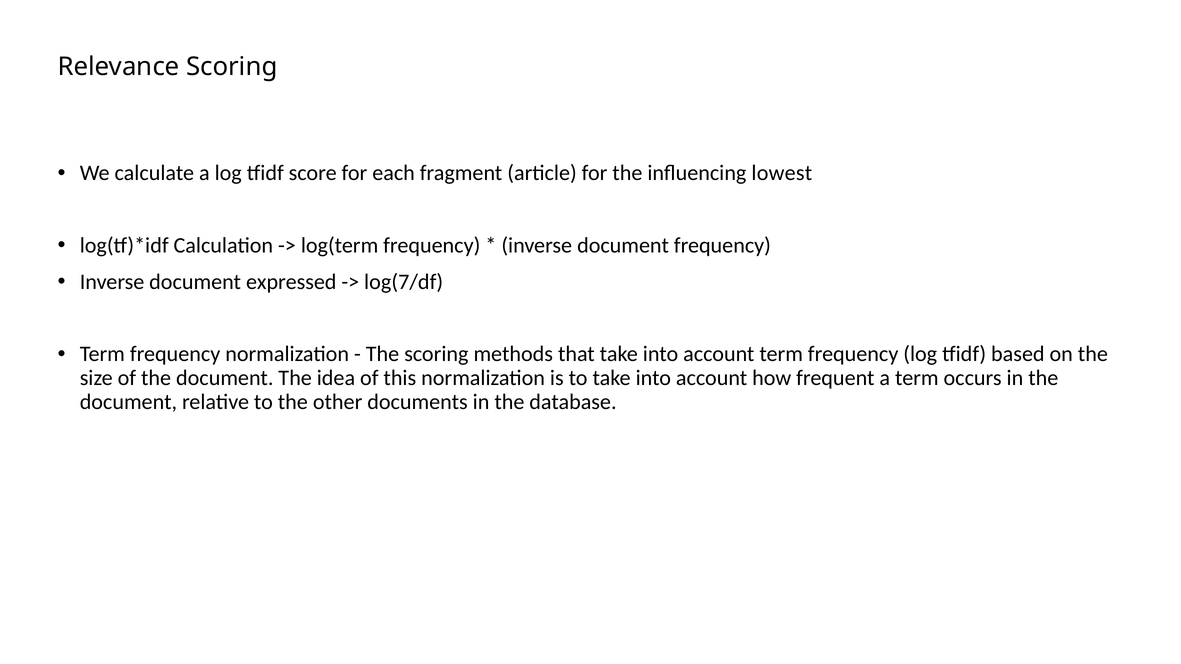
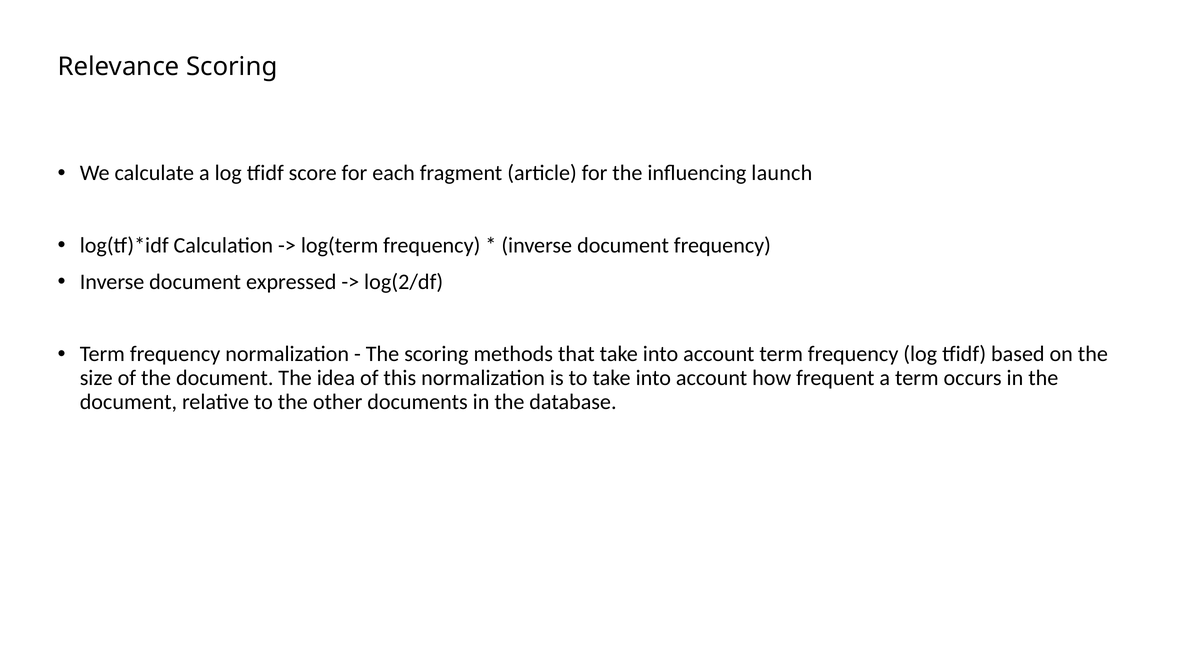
lowest: lowest -> launch (782, 173)
log(7/df: log(7/df -> log(2/df (404, 282)
